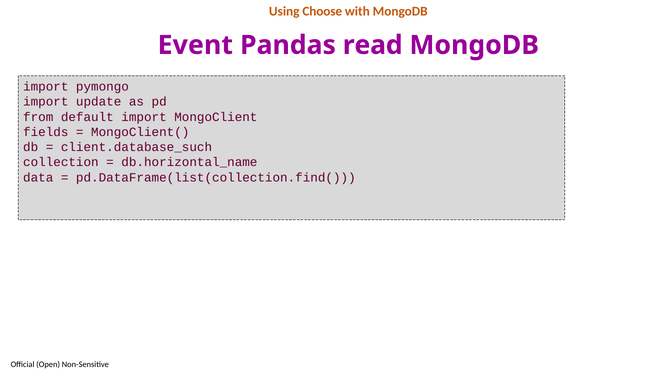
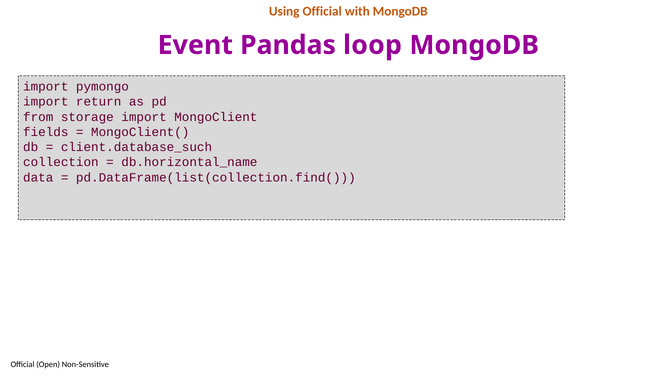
Using Choose: Choose -> Official (322, 11)
read: read -> loop (372, 45)
update: update -> return (99, 102)
default: default -> storage (87, 117)
